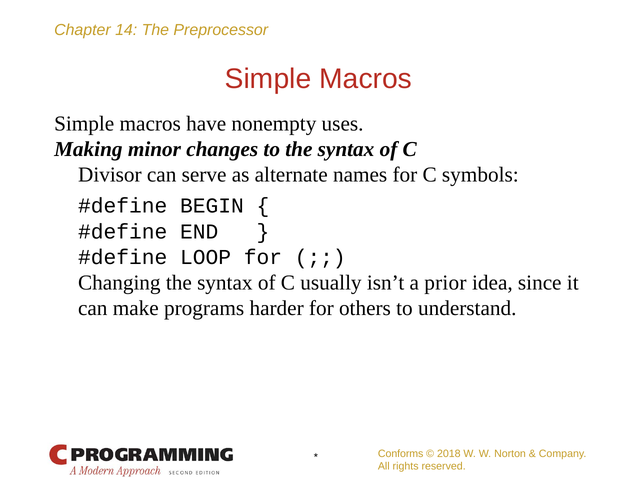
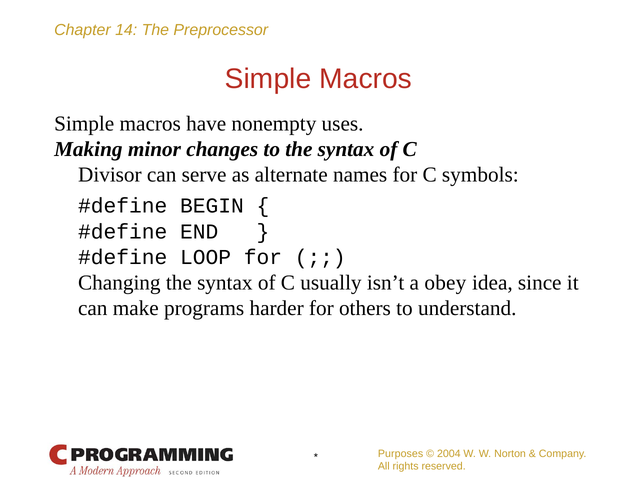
prior: prior -> obey (445, 282)
Conforms: Conforms -> Purposes (401, 454)
2018: 2018 -> 2004 (449, 454)
